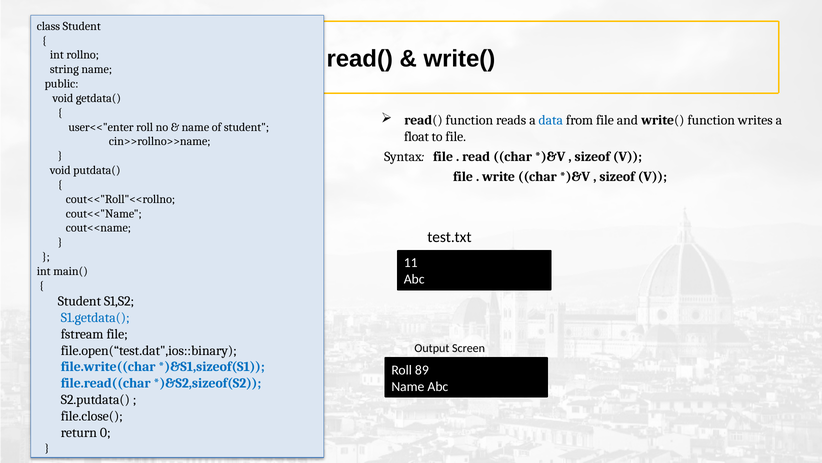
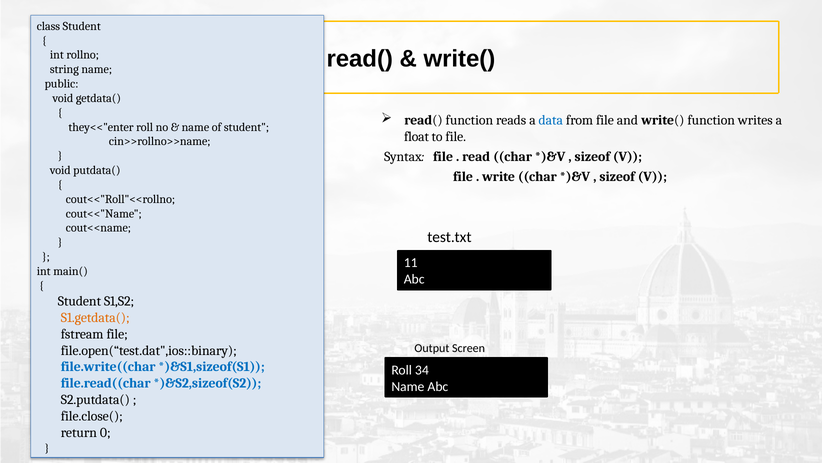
user<<"enter: user<<"enter -> they<<"enter (101, 127)
S1.getdata( colour: blue -> orange (95, 317)
89: 89 -> 34 (422, 370)
